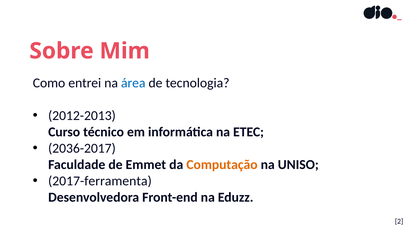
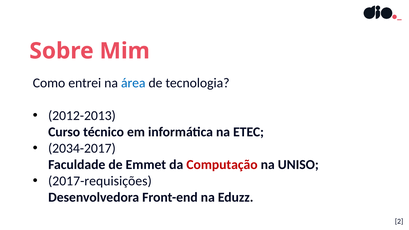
2036-2017: 2036-2017 -> 2034-2017 (82, 148)
Computação colour: orange -> red (222, 165)
2017-ferramenta: 2017-ferramenta -> 2017-requisições (100, 181)
